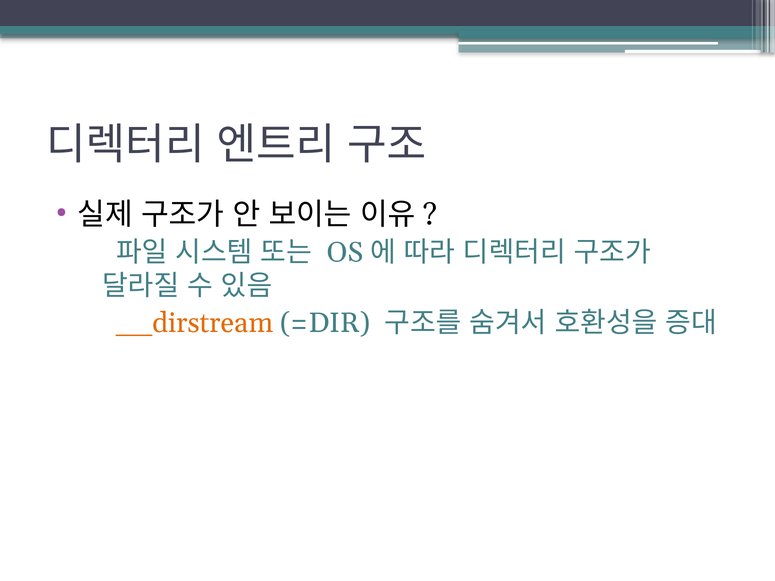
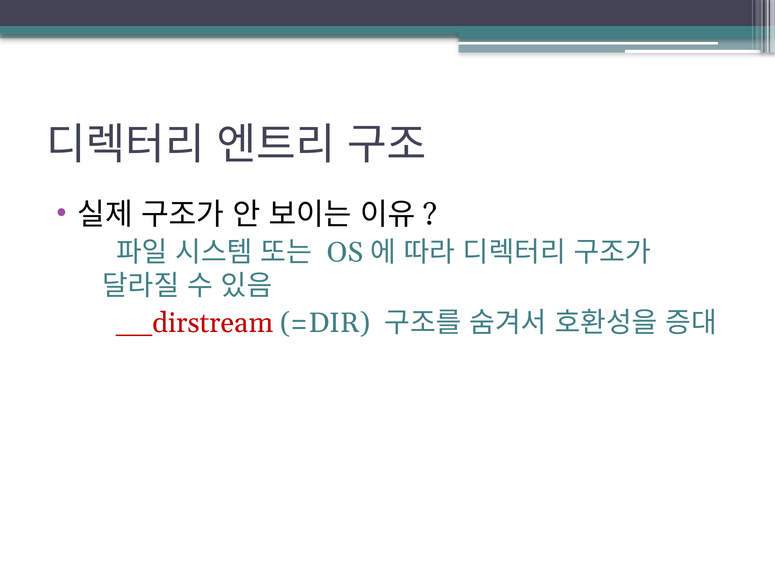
__dirstream colour: orange -> red (195, 323)
